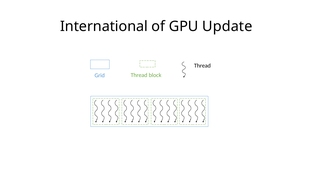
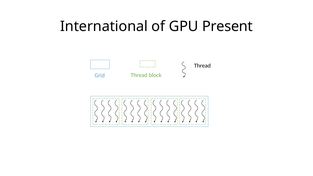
Update: Update -> Present (227, 26)
